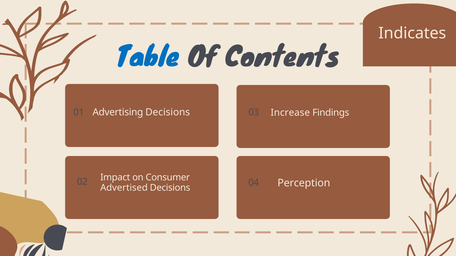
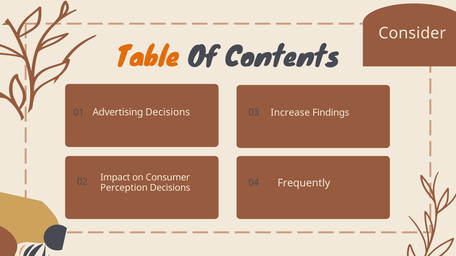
Indicates: Indicates -> Consider (412, 33)
Table colour: blue -> orange (148, 56)
Perception: Perception -> Frequently (304, 183)
Advertised: Advertised -> Perception (124, 188)
